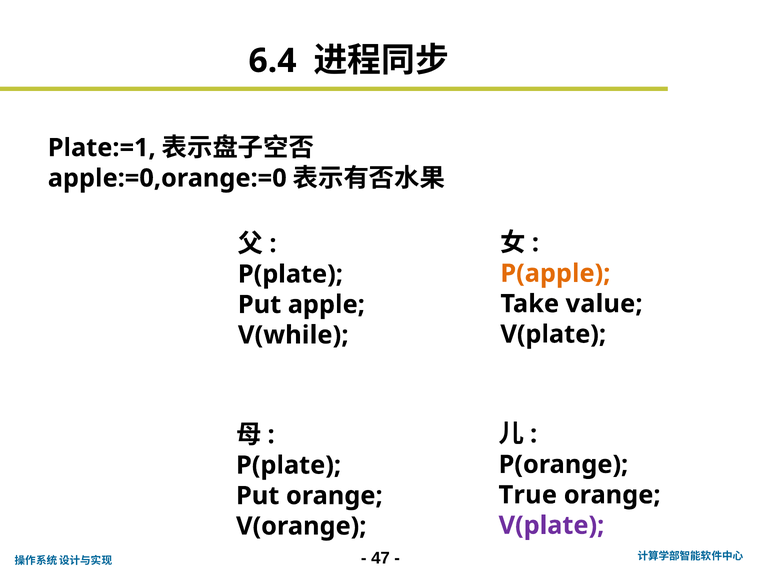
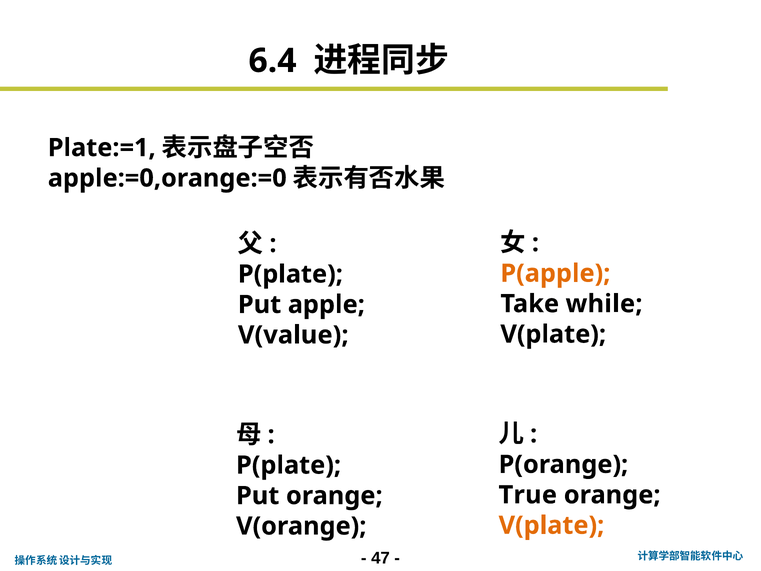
value: value -> while (604, 304)
V(while: V(while -> V(value (293, 335)
V(plate colour: purple -> orange (551, 525)
